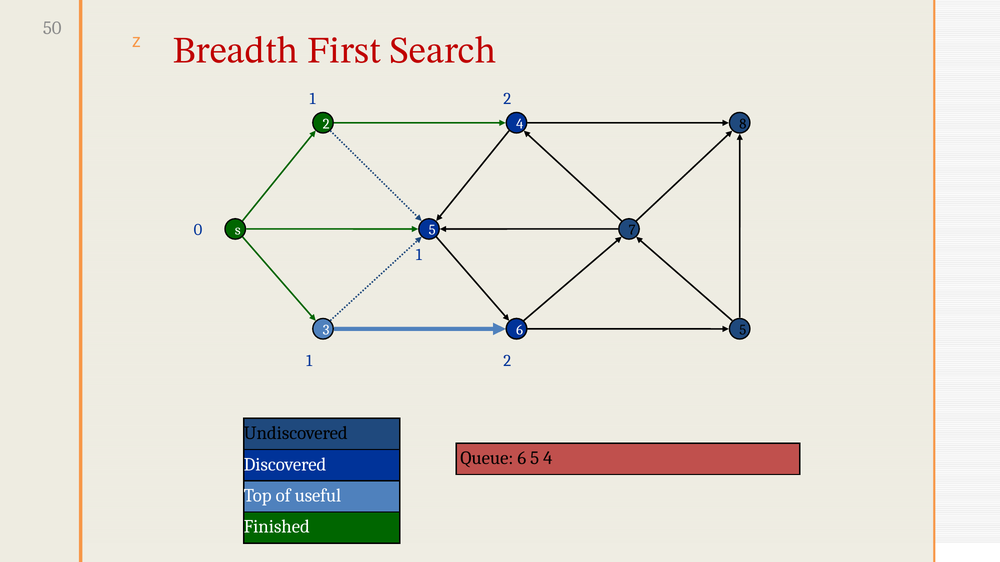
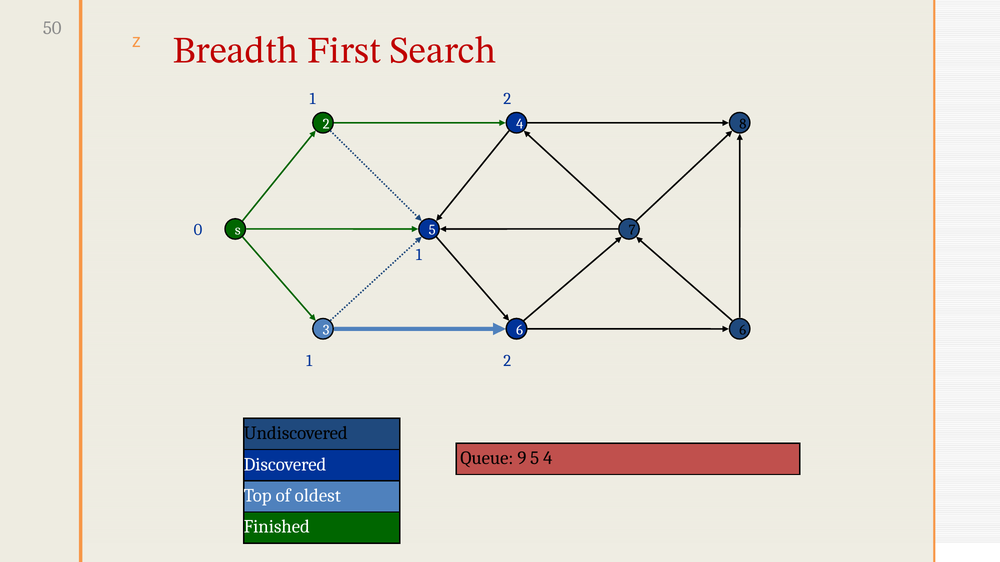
5: 5 -> 6 (743, 330)
Queue 6: 6 -> 9 (522, 459)
useful: useful -> oldest (318, 496)
